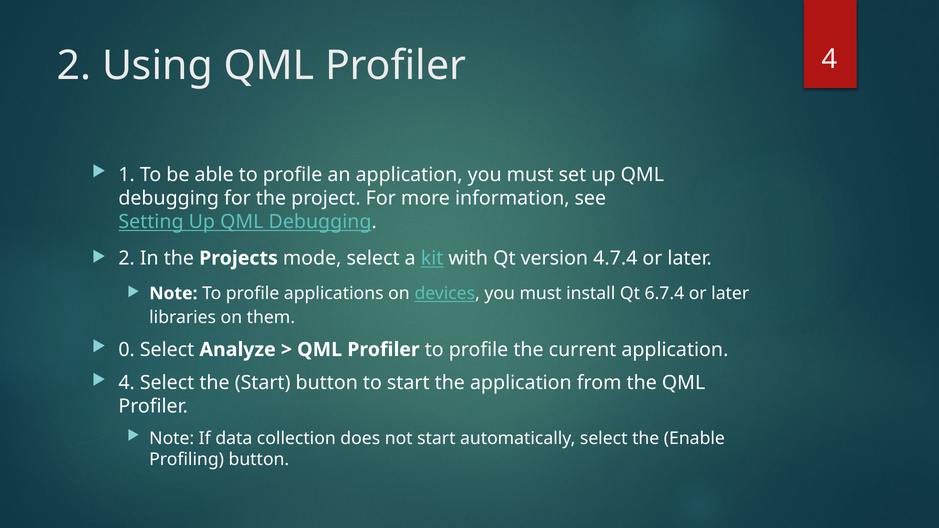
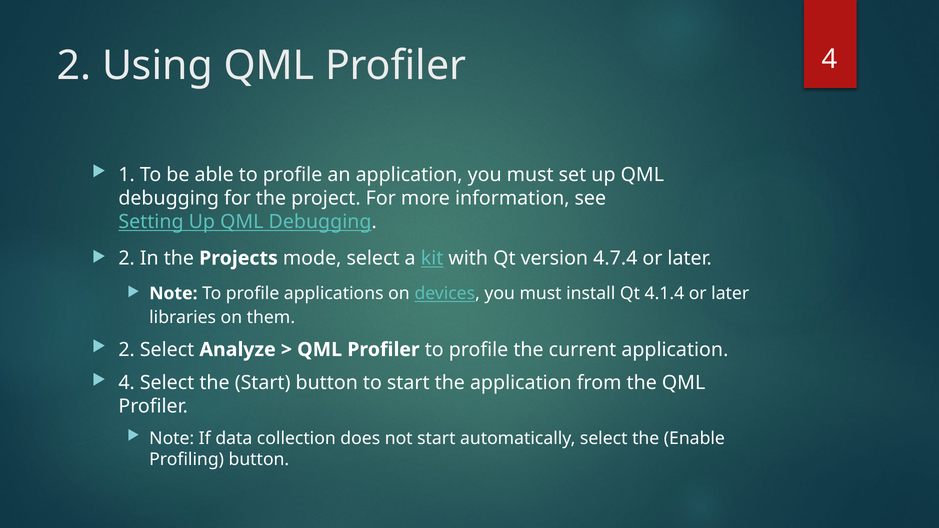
6.7.4: 6.7.4 -> 4.1.4 (664, 293)
0: 0 -> 2 (127, 350)
